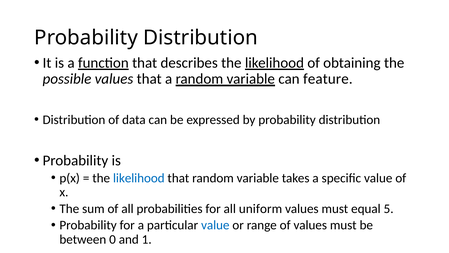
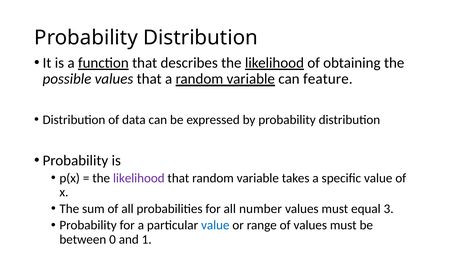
likelihood colour: blue -> purple (139, 178)
uniform: uniform -> number (260, 208)
5: 5 -> 3 (389, 208)
